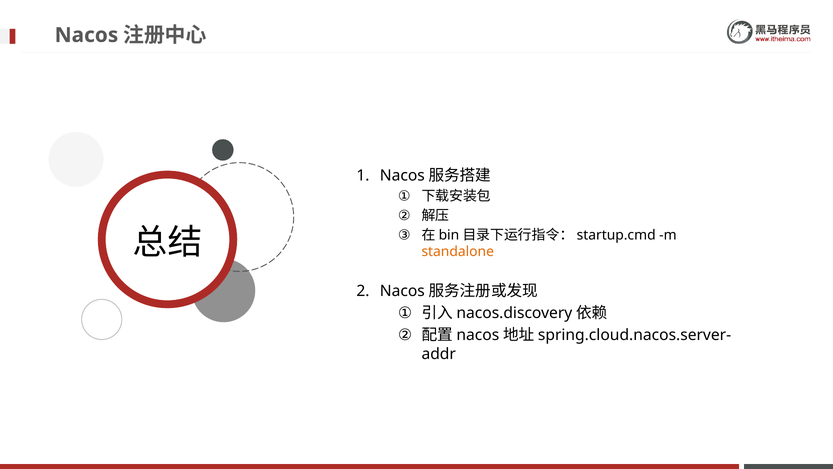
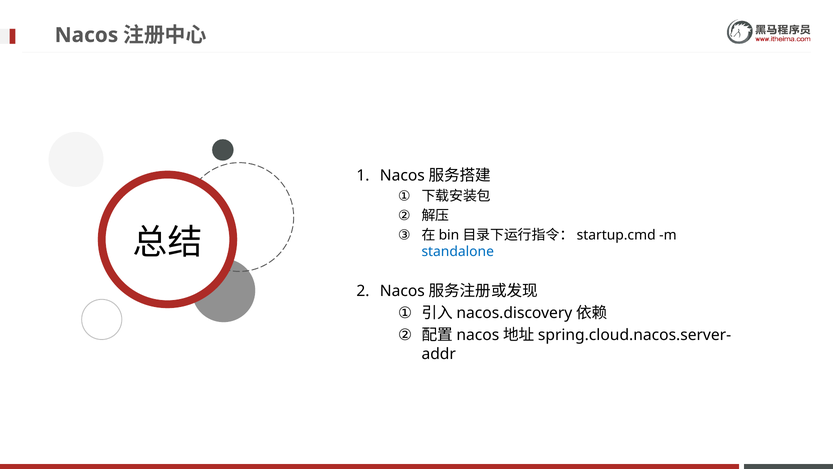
standalone colour: orange -> blue (458, 251)
